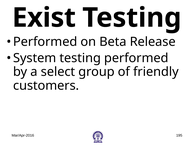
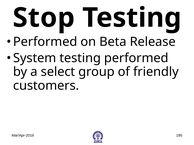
Exist: Exist -> Stop (44, 18)
